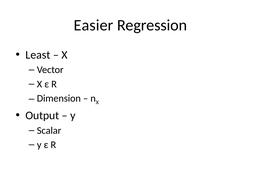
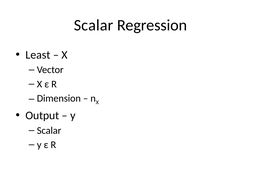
Easier: Easier -> Scalar (94, 25)
